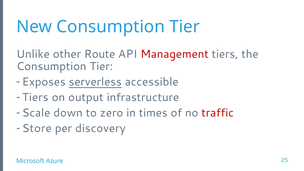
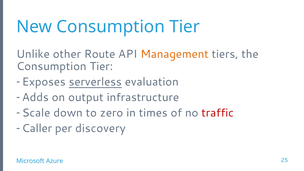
Management colour: red -> orange (175, 54)
accessible: accessible -> evaluation (152, 82)
Tiers: Tiers -> Adds (35, 97)
Store: Store -> Caller (37, 128)
